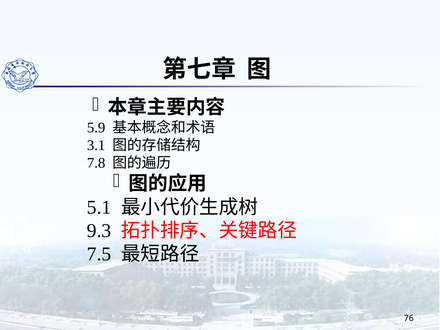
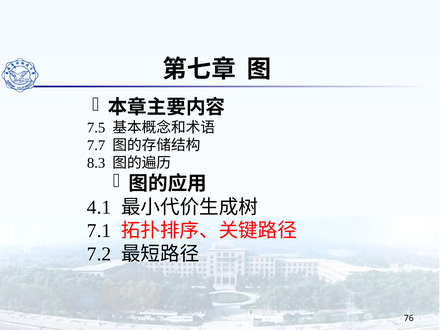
5.9: 5.9 -> 7.5 (96, 128)
3.1: 3.1 -> 7.7 (96, 145)
7.8: 7.8 -> 8.3 (96, 163)
5.1: 5.1 -> 4.1 (99, 207)
9.3: 9.3 -> 7.1 (99, 231)
7.5: 7.5 -> 7.2 (99, 254)
